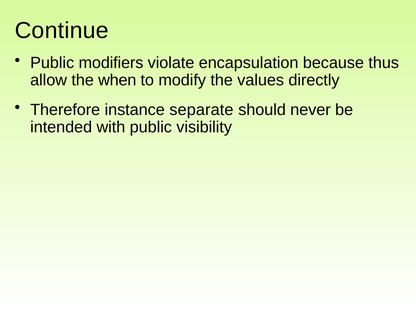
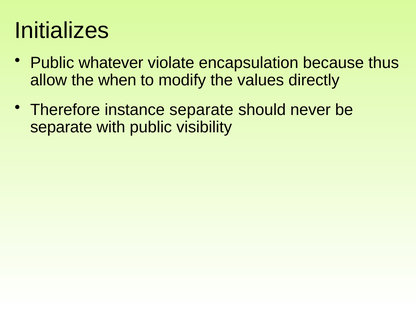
Continue: Continue -> Initializes (62, 30)
modifiers: modifiers -> whatever (111, 63)
intended: intended -> separate (61, 127)
